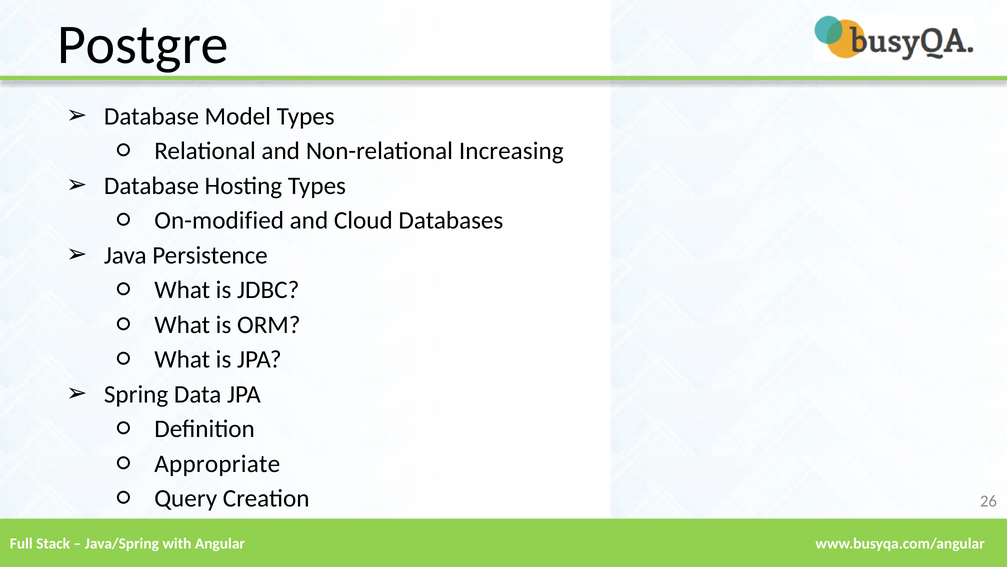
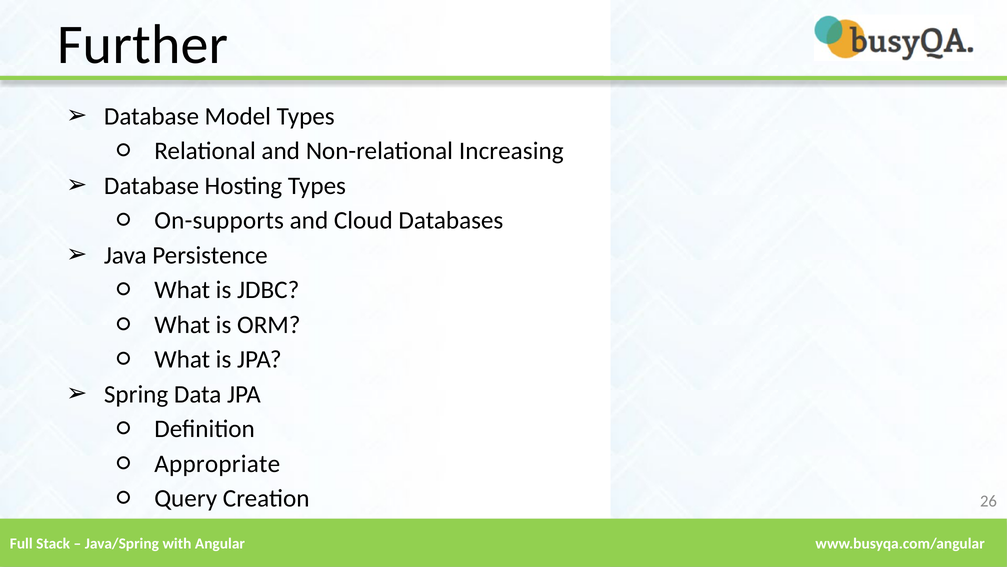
Postgre: Postgre -> Further (143, 45)
On-modified: On-modified -> On-supports (219, 220)
